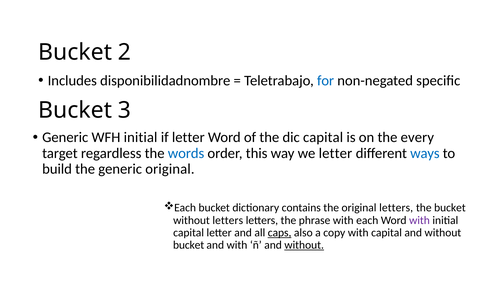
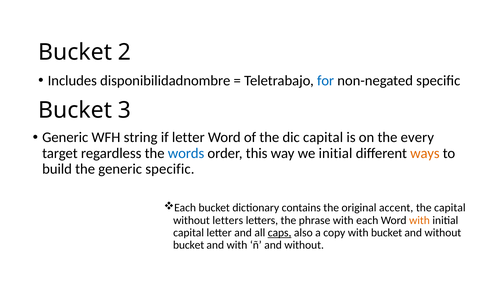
WFH initial: initial -> string (141, 137)
we letter: letter -> initial (335, 153)
ways colour: blue -> orange (425, 153)
generic original: original -> specific (170, 169)
original letters: letters -> accent (396, 207)
the bucket: bucket -> capital (450, 207)
with colour: purple -> orange (419, 220)
with capital: capital -> bucket (387, 232)
without underline: present -> none (304, 245)
